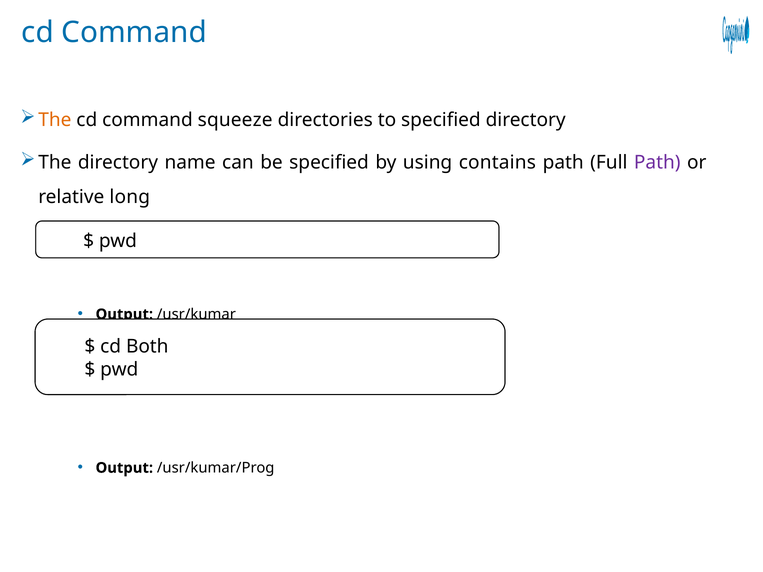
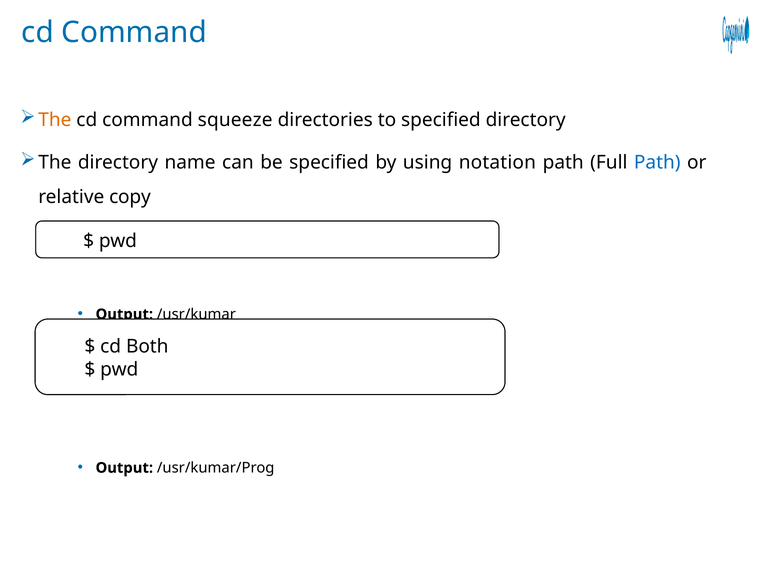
contains: contains -> notation (497, 163)
Path colour: purple -> blue (657, 163)
long: long -> copy (130, 197)
